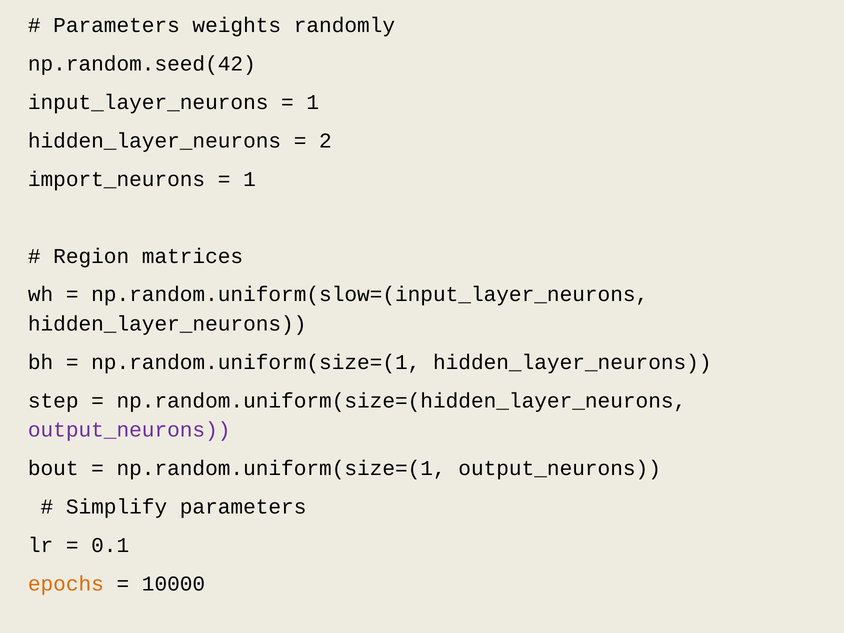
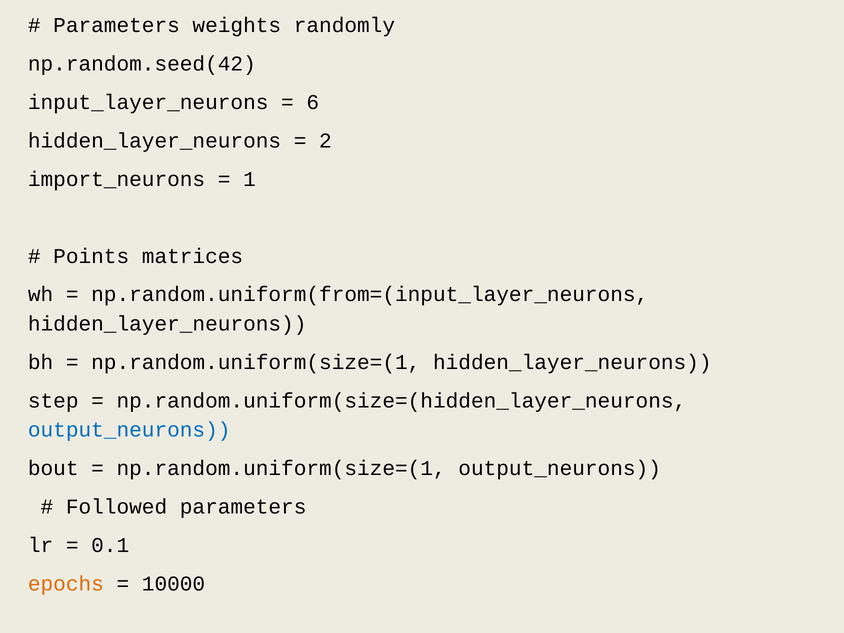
1: 1 -> 6 (313, 102)
Region: Region -> Points (91, 256)
np.random.uniform(slow=(input_layer_neurons: np.random.uniform(slow=(input_layer_neurons -> np.random.uniform(from=(input_layer_neurons (370, 295)
output_neurons colour: purple -> blue (129, 430)
Simplify: Simplify -> Followed (117, 507)
